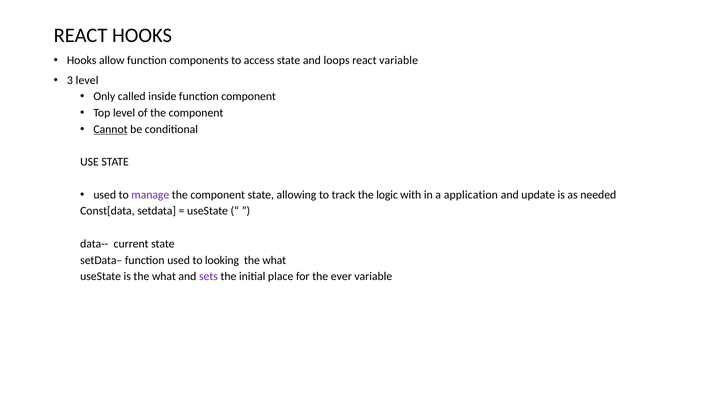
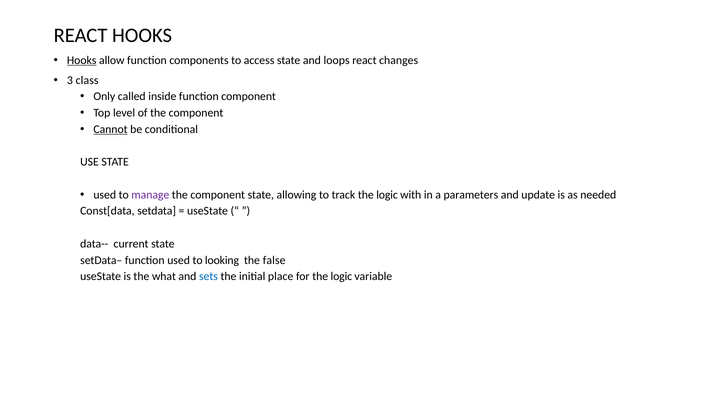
Hooks underline: none -> present (82, 60)
react variable: variable -> changes (399, 60)
3 level: level -> class (87, 80)
application: application -> parameters (471, 194)
what: what -> false (274, 260)
sets colour: purple -> blue (208, 276)
for the ever: ever -> logic (341, 276)
